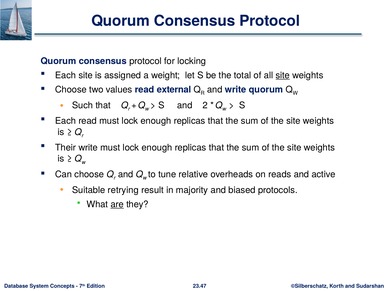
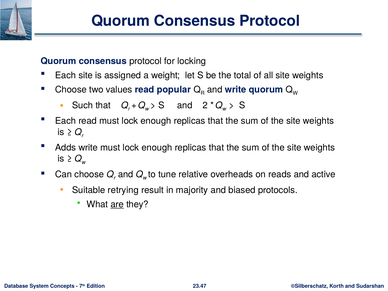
site underline: present -> none (283, 75)
external: external -> popular (174, 90)
Their: Their -> Adds (66, 148)
